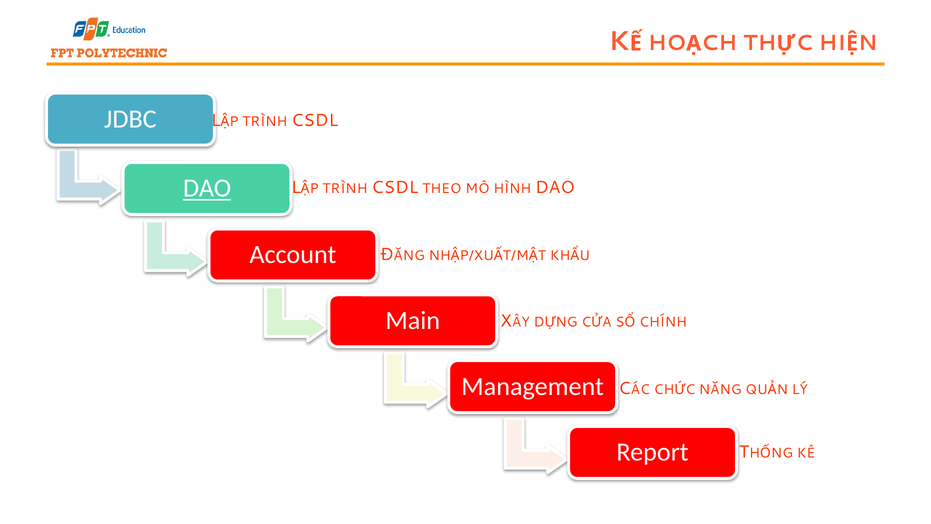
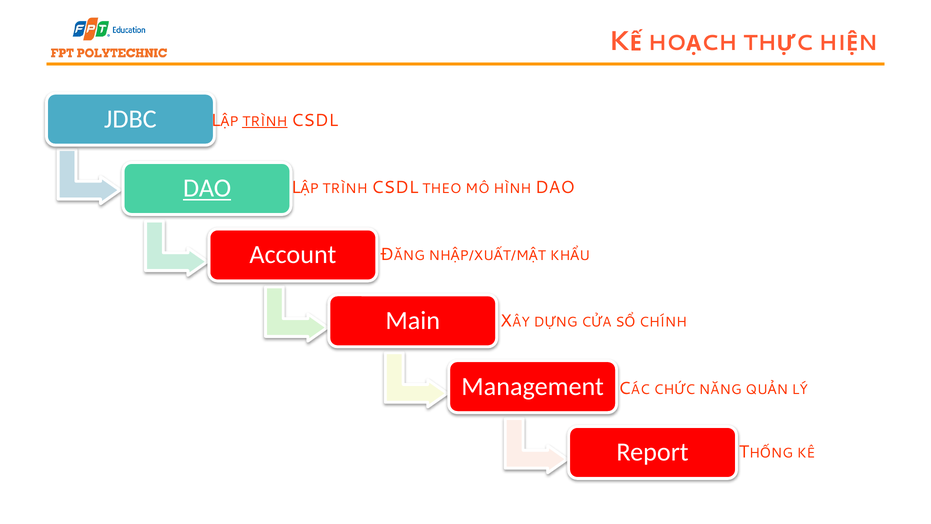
TRÌNH underline: none -> present (265, 121)
